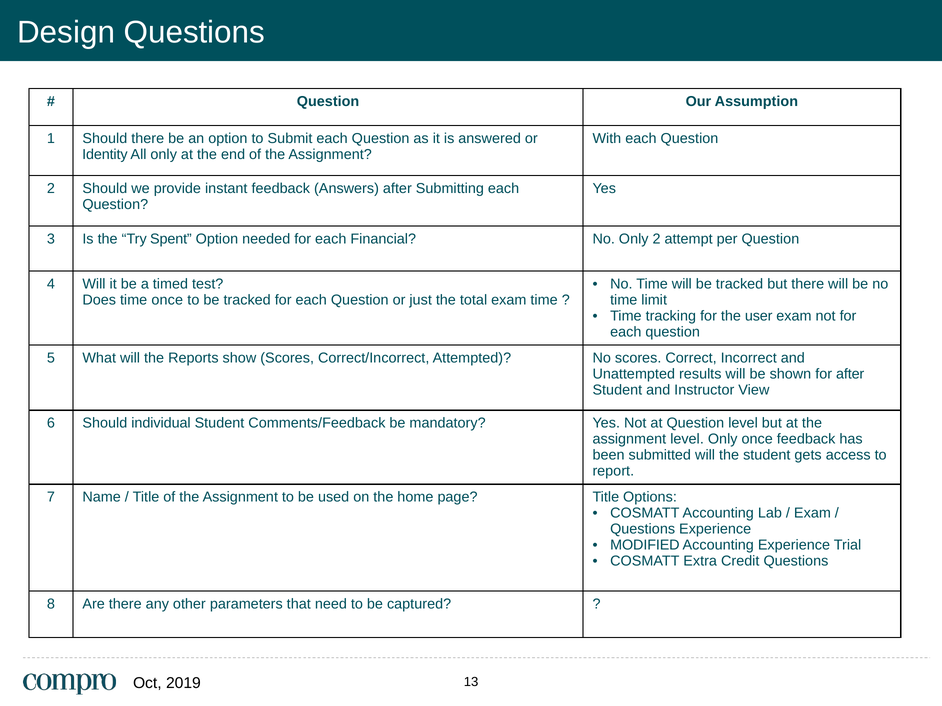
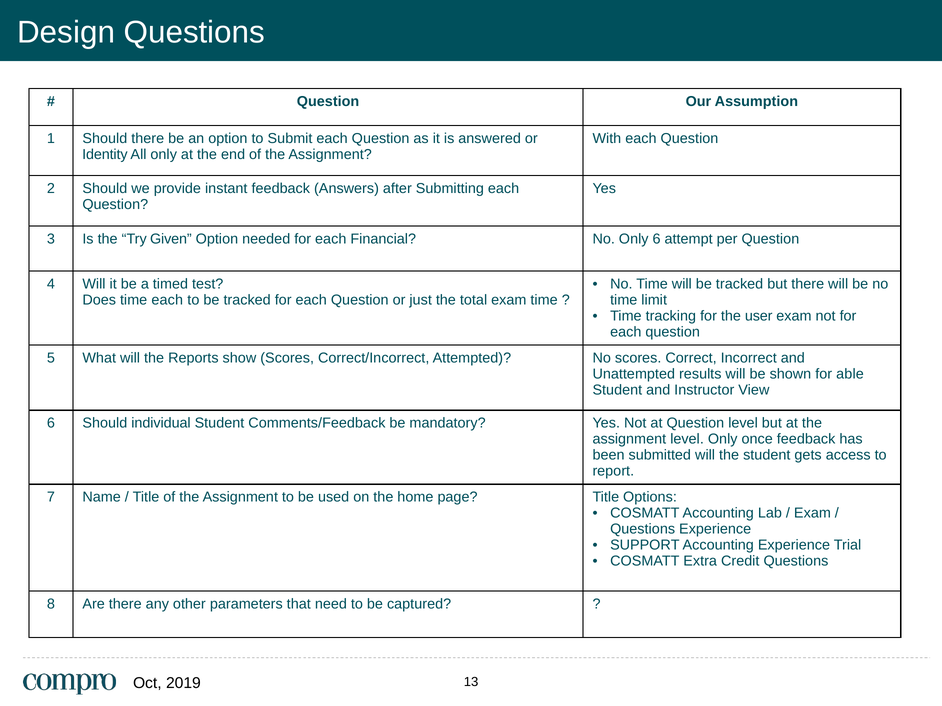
Spent: Spent -> Given (171, 239)
Only 2: 2 -> 6 (657, 239)
time once: once -> each (167, 300)
for after: after -> able (850, 374)
MODIFIED: MODIFIED -> SUPPORT (645, 546)
